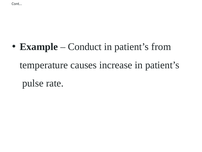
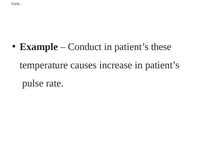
from: from -> these (161, 47)
